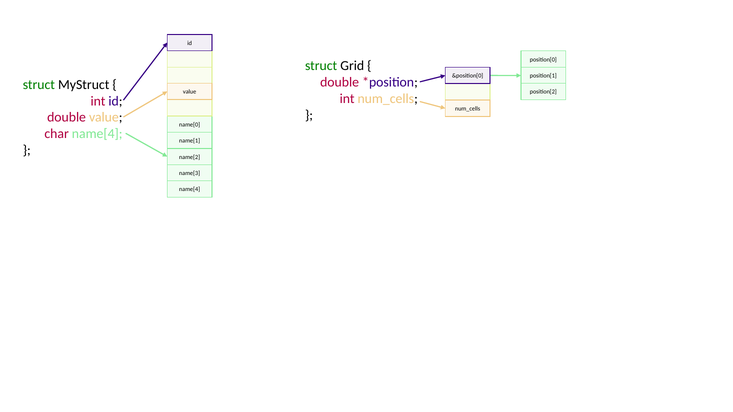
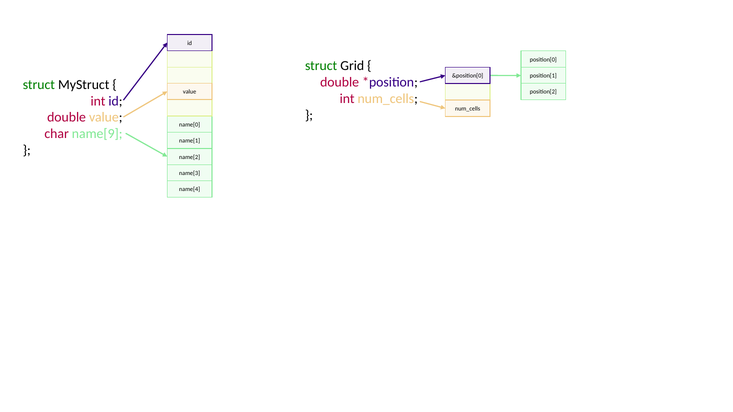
char name[4: name[4 -> name[9 (97, 134)
